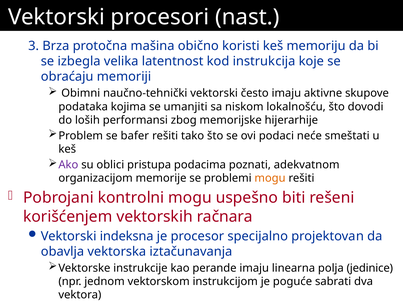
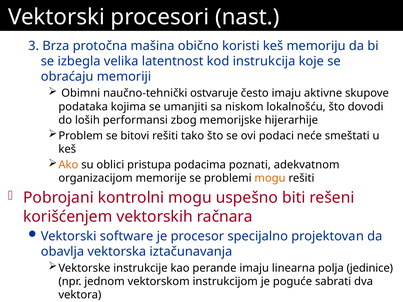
naučno-tehnički vektorski: vektorski -> ostvaruje (214, 93)
bafer: bafer -> bitovi (135, 136)
Ako colour: purple -> orange (68, 165)
indeksna: indeksna -> software (127, 236)
